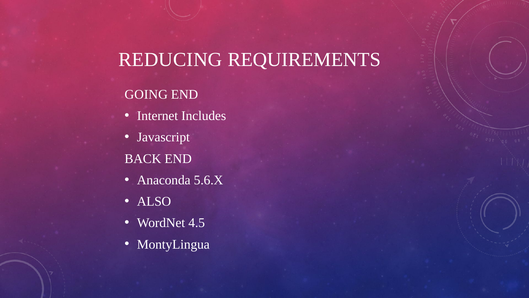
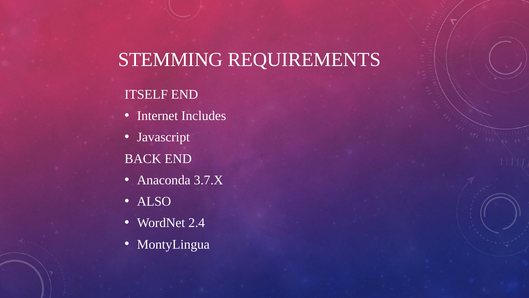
REDUCING: REDUCING -> STEMMING (170, 59)
GOING: GOING -> ITSELF (146, 94)
5.6.X: 5.6.X -> 3.7.X (209, 180)
4.5: 4.5 -> 2.4 (197, 223)
